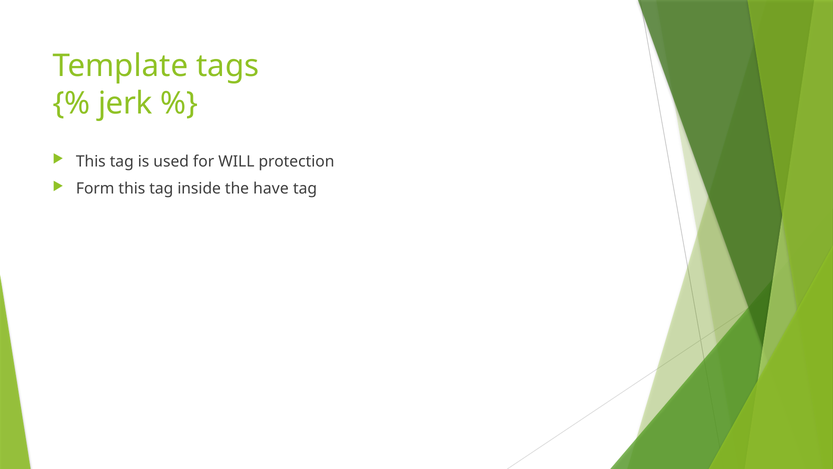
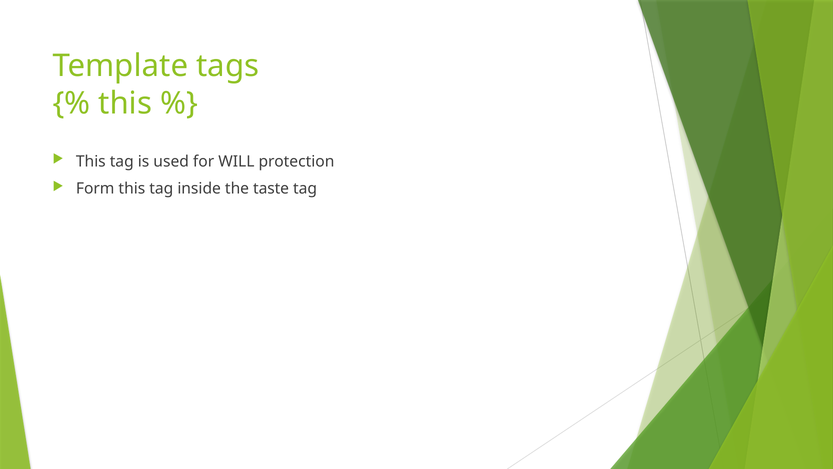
jerk: jerk -> this (125, 103)
have: have -> taste (271, 189)
